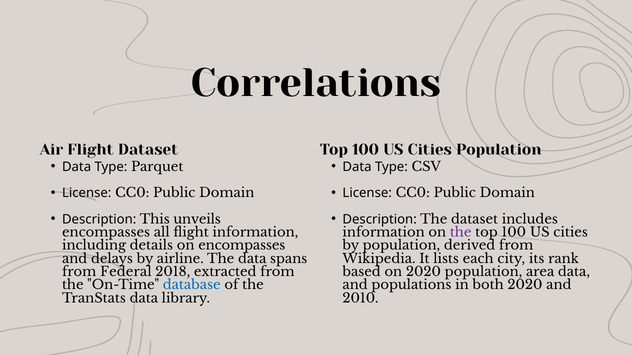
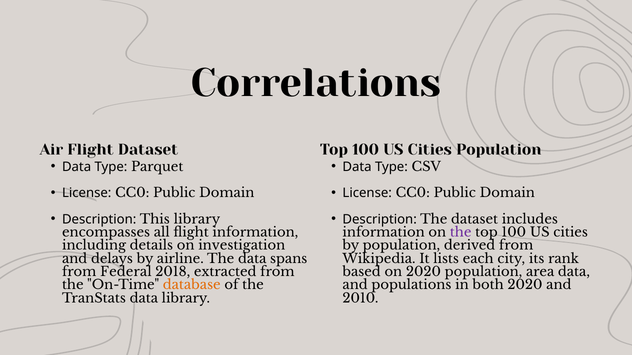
This unveils: unveils -> library (197, 220)
on encompasses: encompasses -> investigation (242, 246)
database colour: blue -> orange (192, 285)
